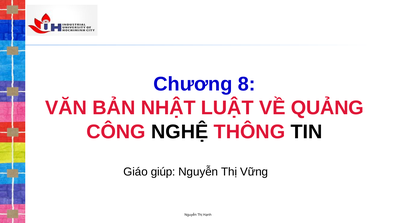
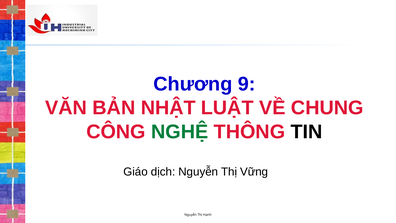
8: 8 -> 9 (247, 84)
QUẢNG: QUẢNG -> CHUNG (327, 108)
NGHỆ colour: black -> green (180, 132)
giúp: giúp -> dịch (163, 172)
